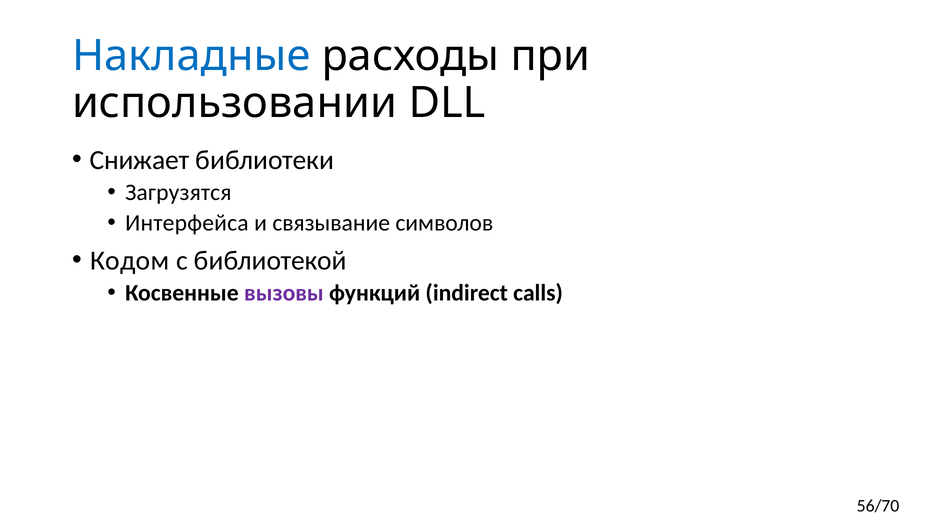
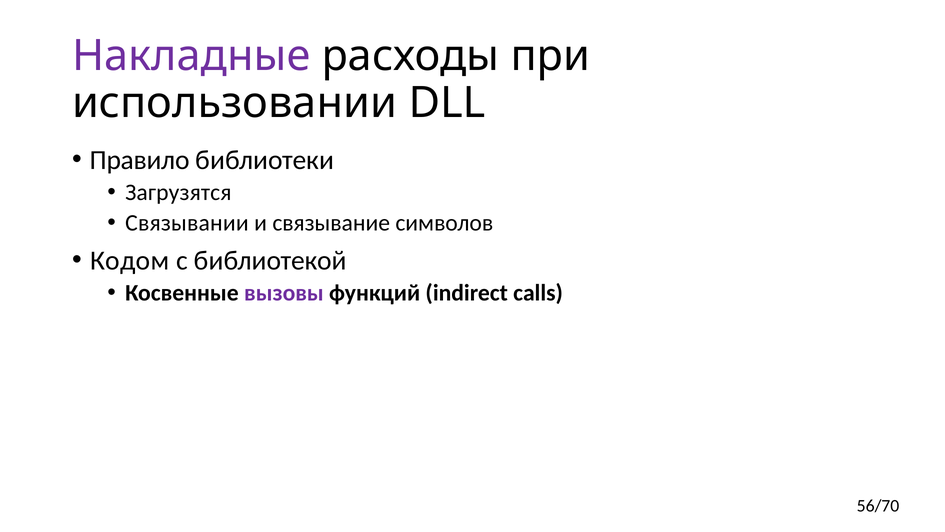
Накладные colour: blue -> purple (191, 56)
Снижает: Снижает -> Правило (140, 160)
Интерфейса: Интерфейса -> Связывании (187, 223)
